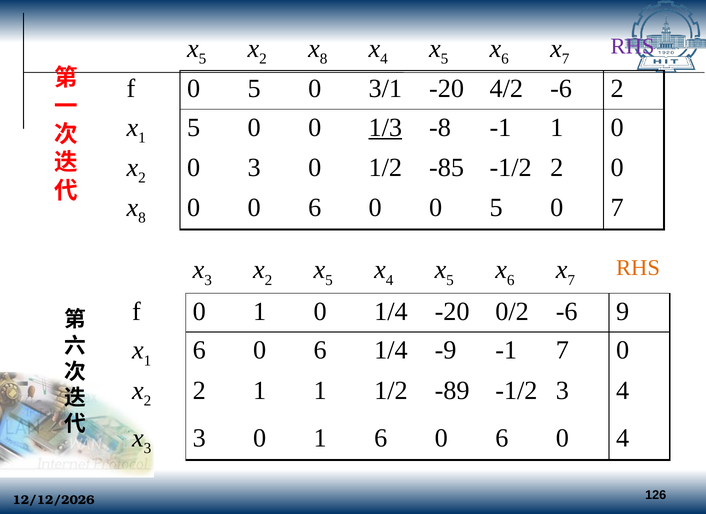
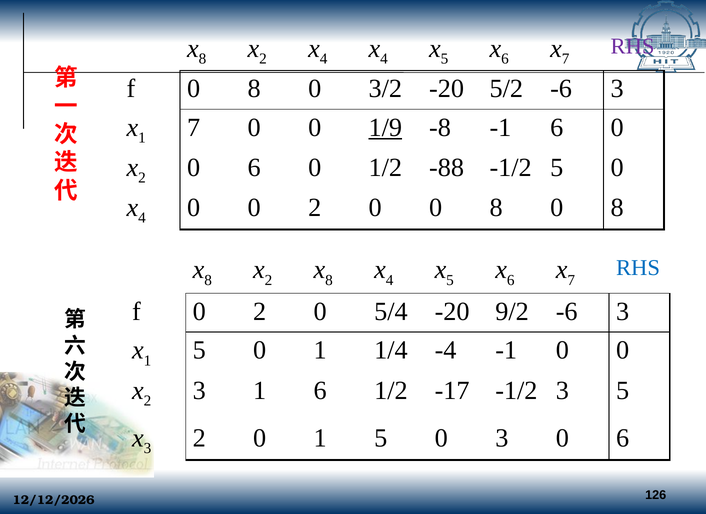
5: 5 -> 8 (203, 59)
8: 8 -> 4 (324, 59)
f 0 5: 5 -> 8 (254, 89)
3/1: 3/1 -> 3/2 (385, 89)
4/2: 4/2 -> 5/2 (506, 89)
2: 2 -> 3 (617, 89)
1 5: 5 -> 7 (194, 128)
1/3: 1/3 -> 1/9 (385, 128)
-1 1: 1 -> 6 (557, 128)
3: 3 -> 6 (254, 168)
-85: -85 -> -88 (447, 168)
-1/2 2: 2 -> 5 (557, 168)
8: 8 -> 4 (142, 218)
0 0 6: 6 -> 2 (315, 208)
0 0 5: 5 -> 8 (496, 208)
7: 7 -> 8 (617, 208)
RHS colour: orange -> blue (638, 268)
3: 3 -> 8 (208, 280)
5: 5 -> 8 (329, 280)
f 0 1: 1 -> 2 (260, 312)
0 1/4: 1/4 -> 5/4 (391, 312)
0/2: 0/2 -> 9/2 (512, 312)
9: 9 -> 3 (623, 312)
6: 6 -> 5 (199, 351)
6: 6 -> 1 (320, 351)
-9: -9 -> -4 (446, 351)
-1 7: 7 -> 0 (562, 351)
2: 2 -> 3 (199, 391)
1 1: 1 -> 6 (320, 391)
-89: -89 -> -17 (452, 391)
3 4: 4 -> 5 (623, 391)
3 3: 3 -> 2 (199, 438)
0 1 6: 6 -> 5 (381, 438)
6: 6 -> 3 (502, 438)
4: 4 -> 6 (623, 438)
